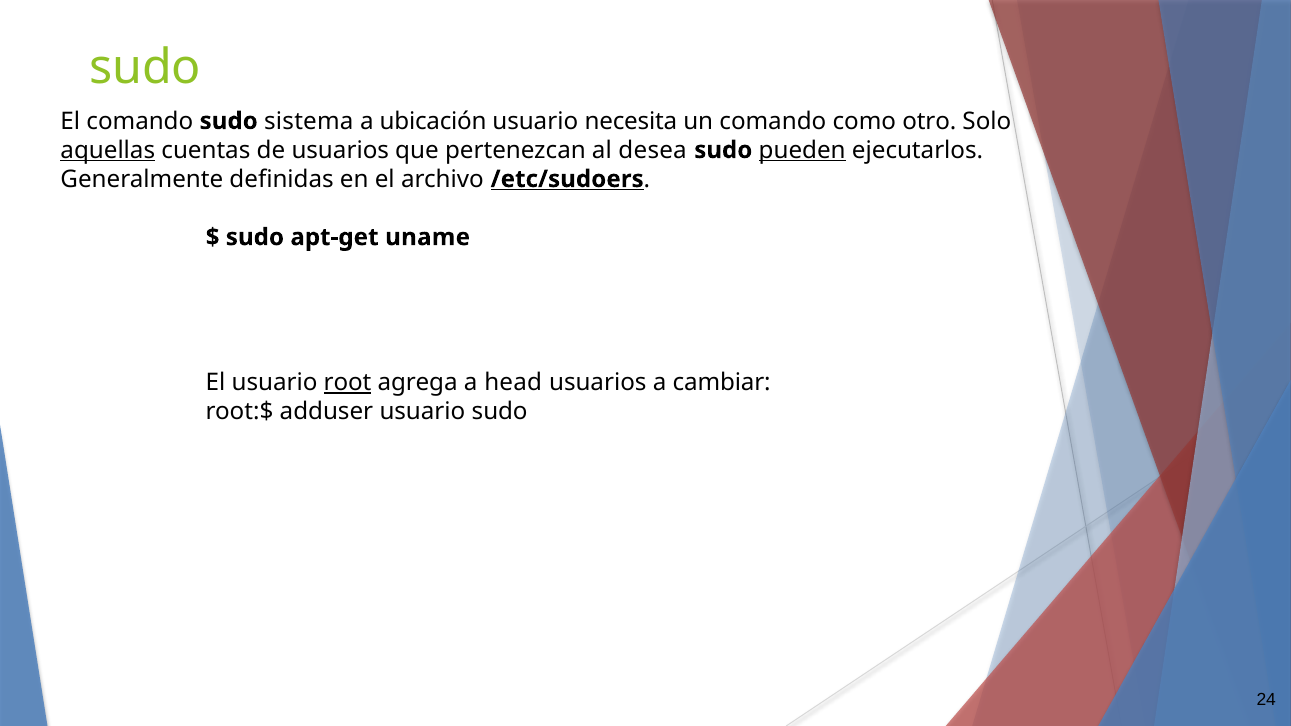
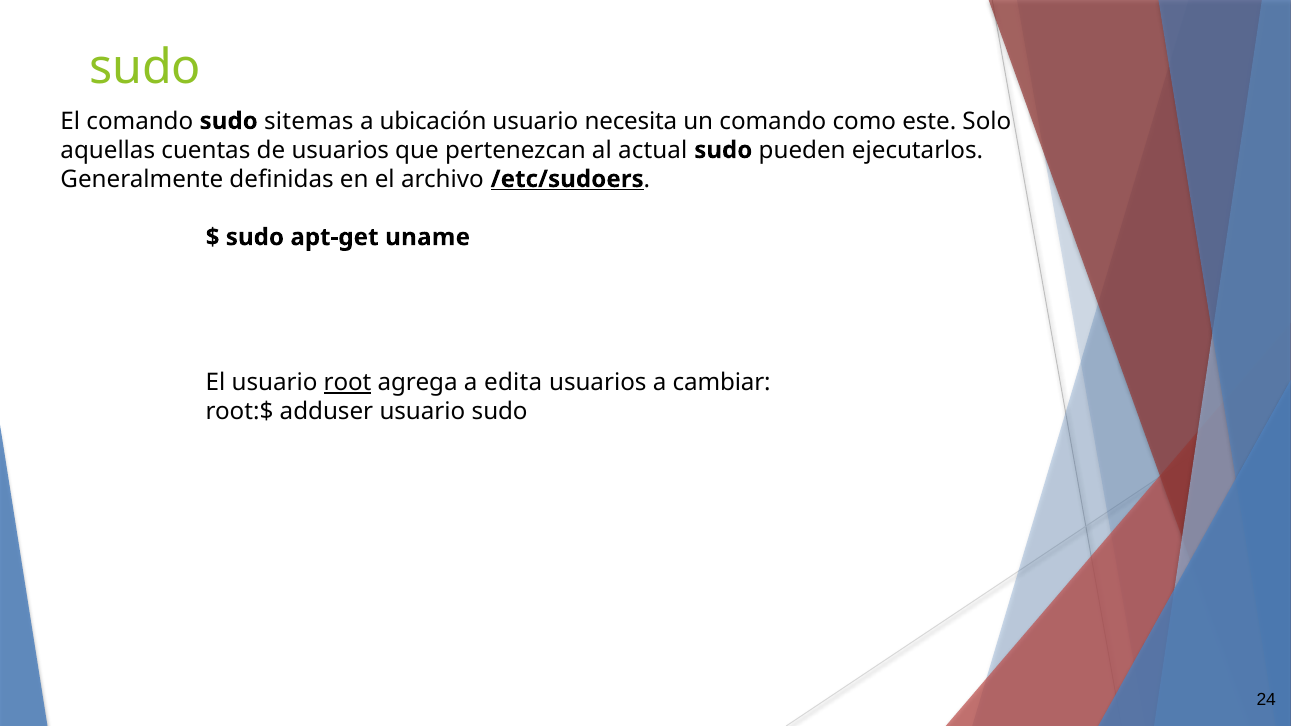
sistema: sistema -> sitemas (309, 121)
otro: otro -> este (929, 121)
aquellas underline: present -> none (108, 150)
desea: desea -> actual (653, 150)
pueden underline: present -> none (802, 150)
head: head -> edita (513, 382)
